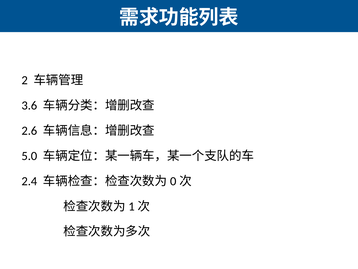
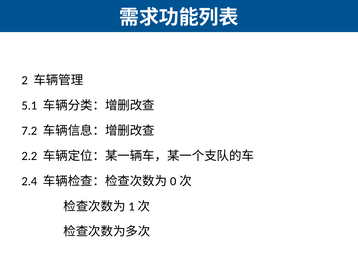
3.6: 3.6 -> 5.1 (29, 105)
2.6: 2.6 -> 7.2 (29, 131)
5.0: 5.0 -> 2.2 (29, 156)
